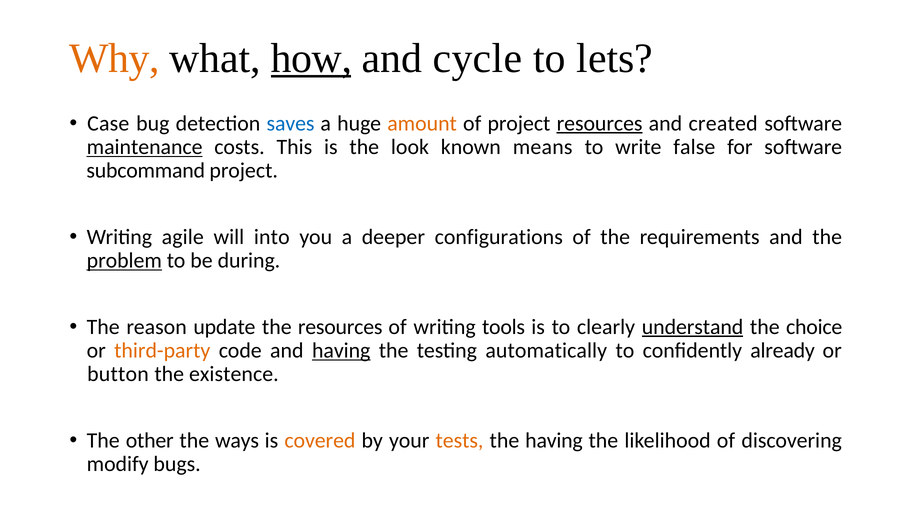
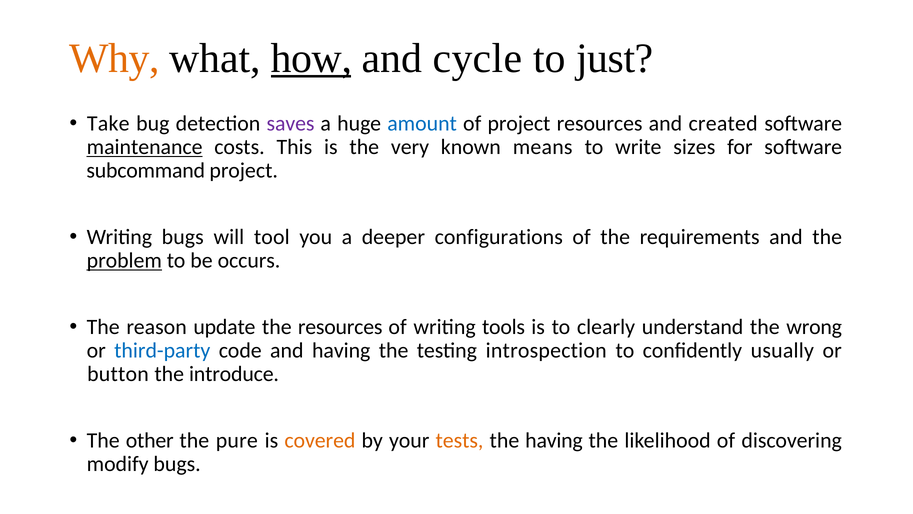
lets: lets -> just (615, 58)
Case: Case -> Take (108, 123)
saves colour: blue -> purple (291, 123)
amount colour: orange -> blue (422, 123)
resources underline: present -> none (600, 123)
look: look -> very (410, 147)
false: false -> sizes (694, 147)
Writing agile: agile -> bugs (183, 237)
into: into -> tool (272, 237)
during: during -> occurs (249, 260)
understand underline: present -> none (693, 327)
choice: choice -> wrong (814, 327)
third-party colour: orange -> blue (162, 350)
having underline: present -> none (341, 350)
automatically: automatically -> introspection (546, 350)
already: already -> usually (782, 350)
existence: existence -> introduce (234, 374)
ways: ways -> pure (237, 440)
